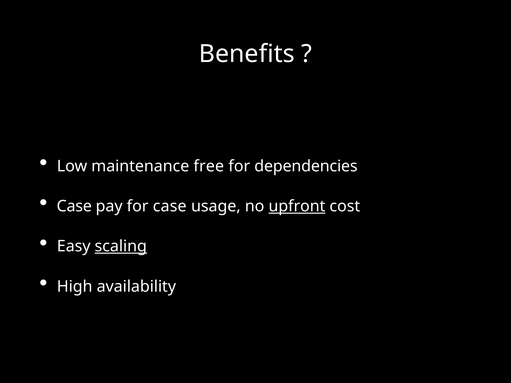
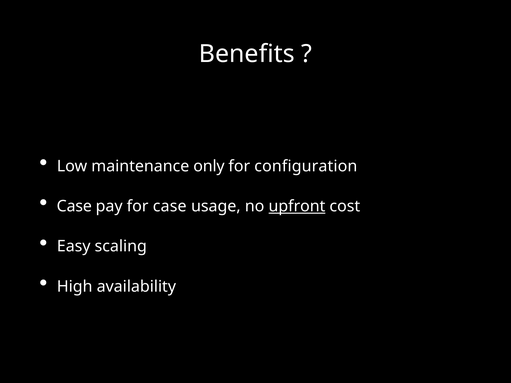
free: free -> only (209, 166)
dependencies: dependencies -> configuration (306, 166)
scaling underline: present -> none (121, 246)
